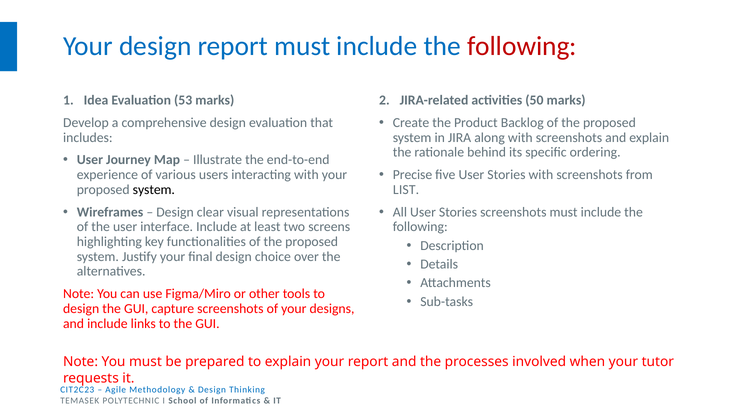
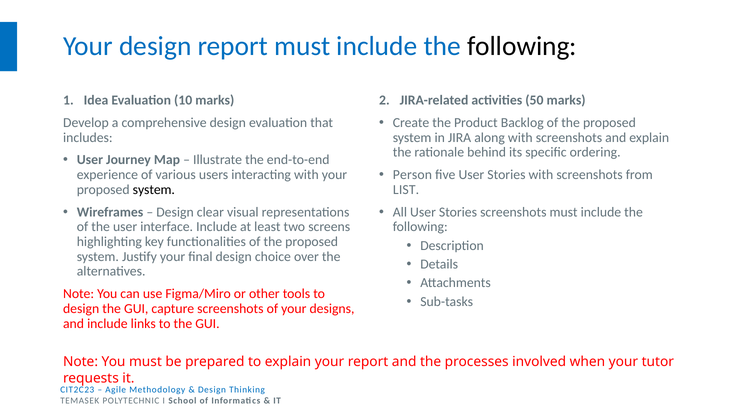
following colour: red -> black (522, 46)
53: 53 -> 10 (183, 100)
Precise: Precise -> Person (412, 175)
